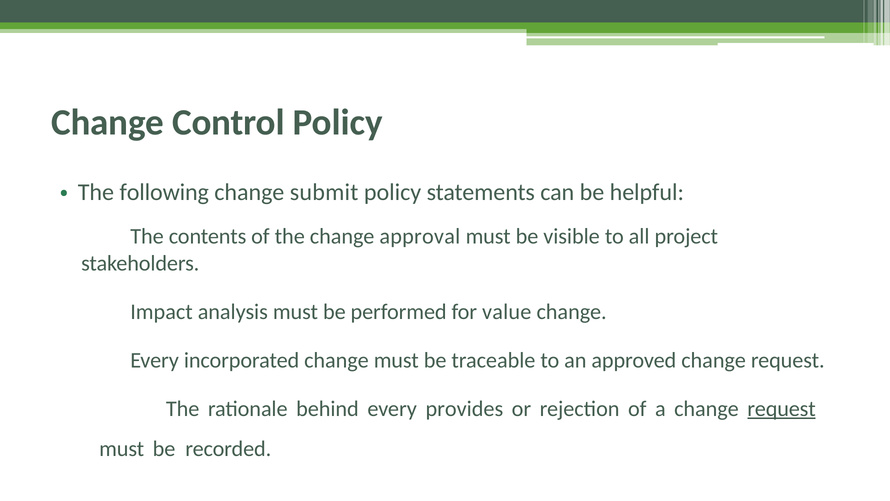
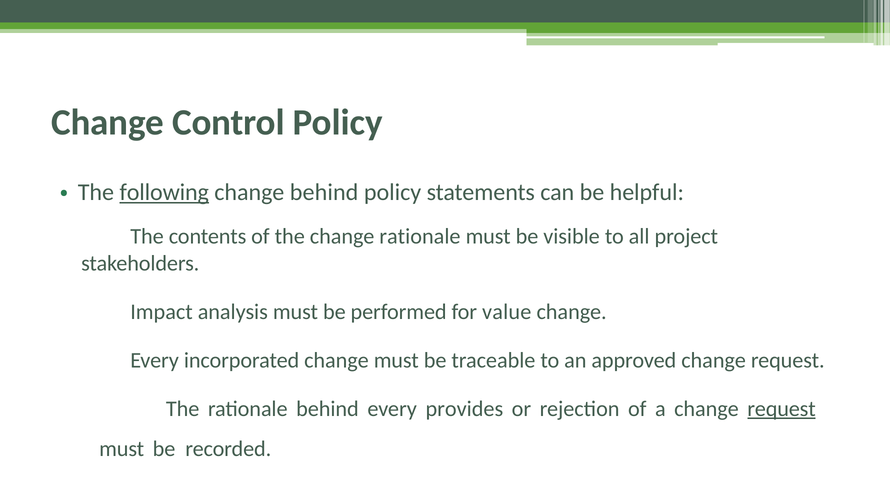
following underline: none -> present (164, 192)
change submit: submit -> behind (324, 192)
change approval: approval -> rationale (420, 236)
